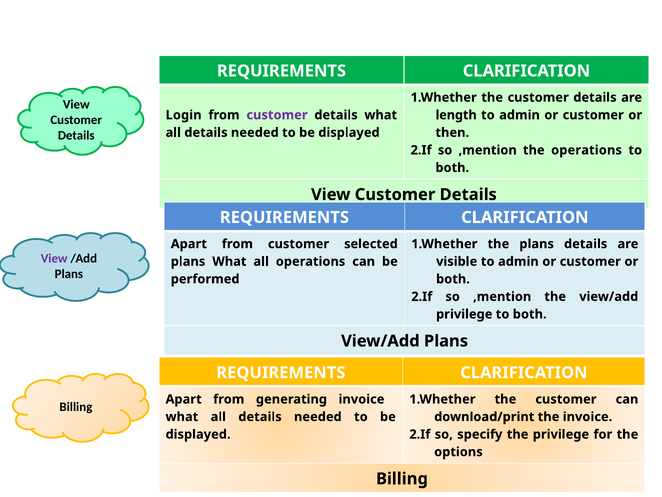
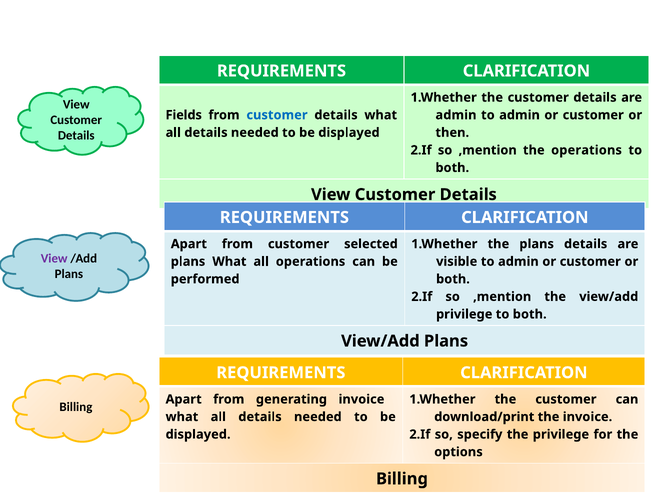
Login: Login -> Fields (184, 115)
customer colour: purple -> blue (277, 115)
length: length -> admin (456, 115)
